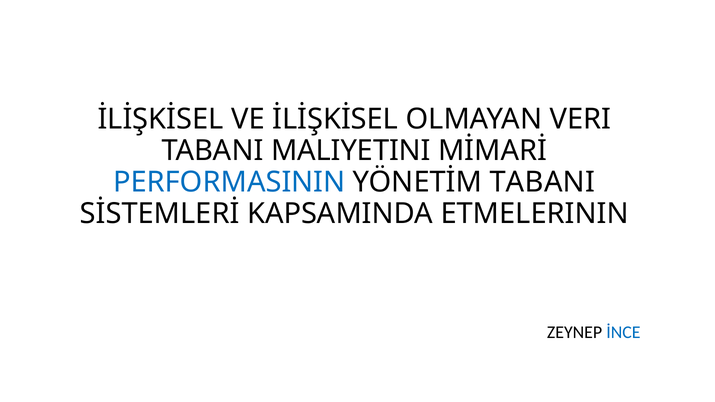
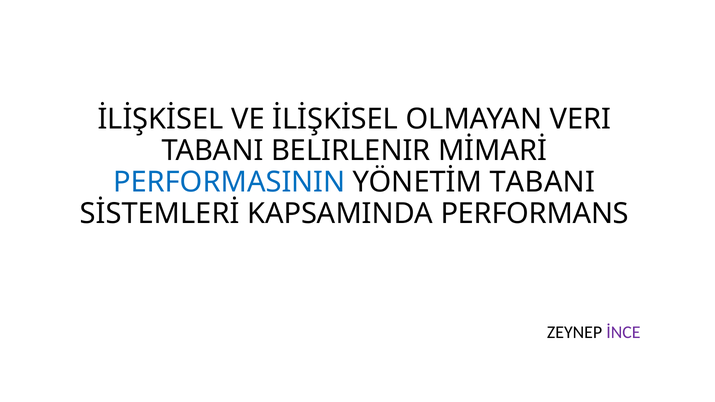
MALIYETINI: MALIYETINI -> BELIRLENIR (351, 151)
ETMELERININ: ETMELERININ -> PERFORMANS (535, 214)
İNCE colour: blue -> purple (623, 332)
